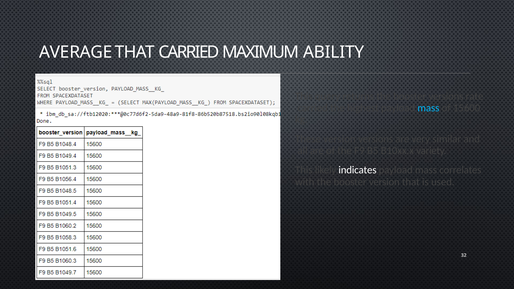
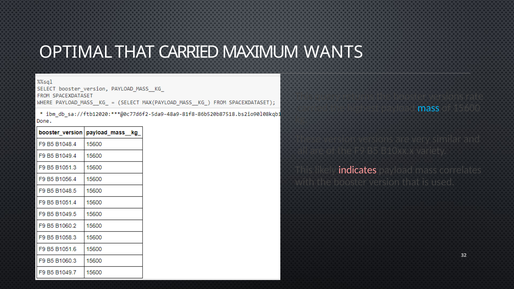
AVERAGE: AVERAGE -> OPTIMAL (76, 52)
ABILITY: ABILITY -> WANTS (333, 52)
indicates colour: white -> pink (358, 170)
